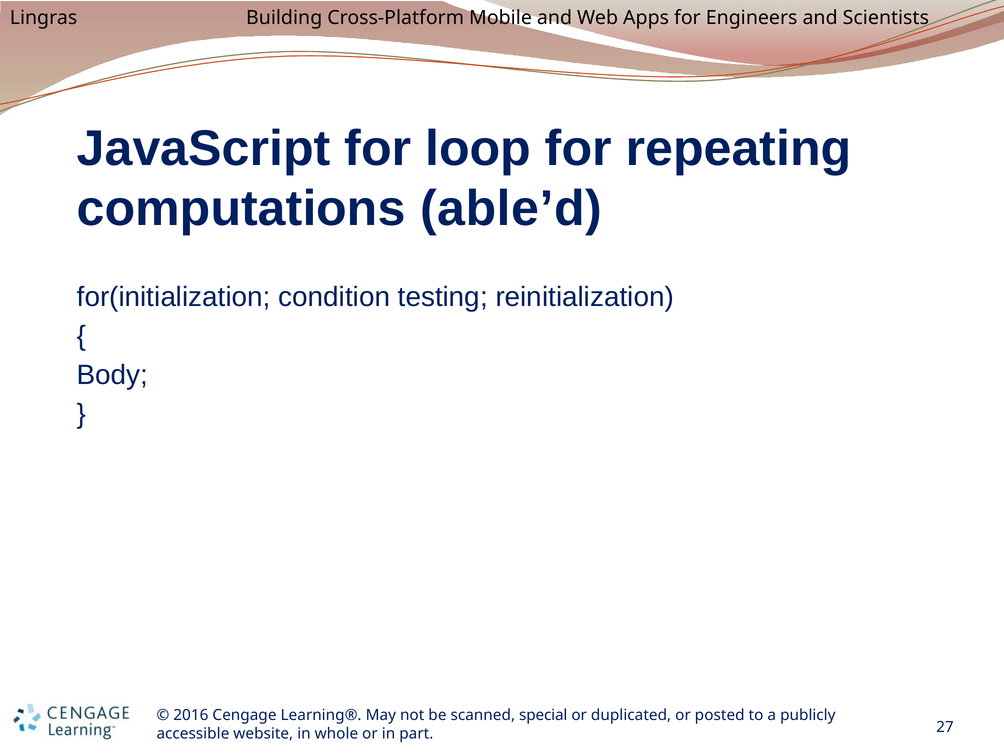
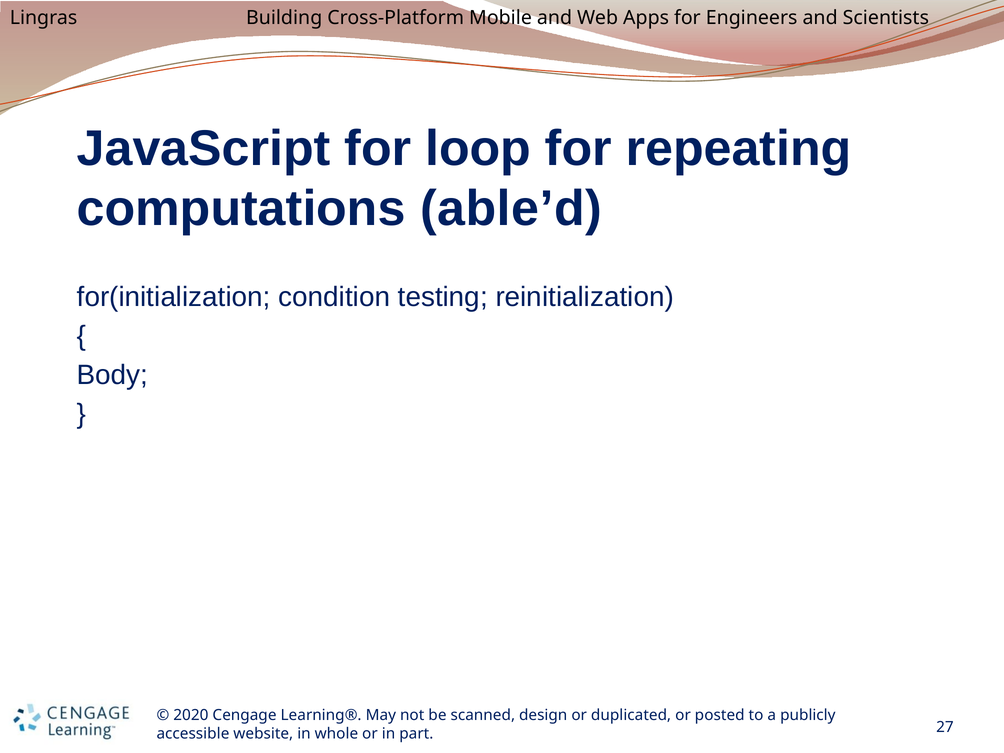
2016: 2016 -> 2020 (191, 715)
special: special -> design (543, 715)
